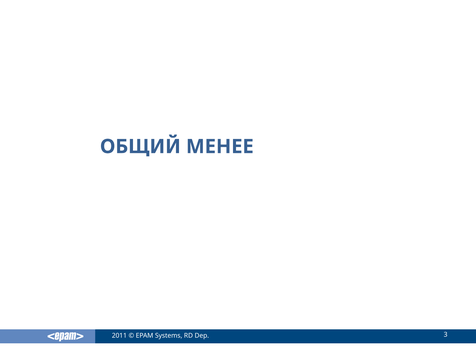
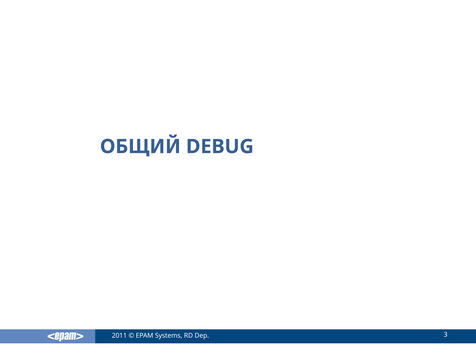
МЕНЕЕ: МЕНЕЕ -> DEBUG (220, 147)
